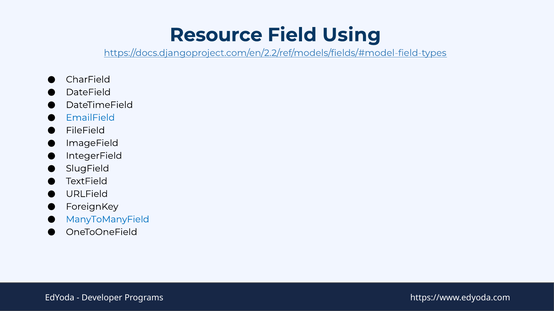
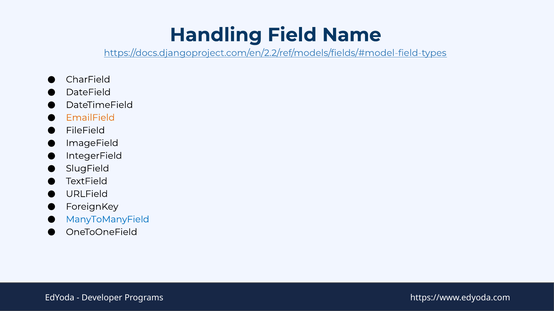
Resource: Resource -> Handling (216, 35)
Using: Using -> Name (352, 35)
EmailField colour: blue -> orange (90, 118)
